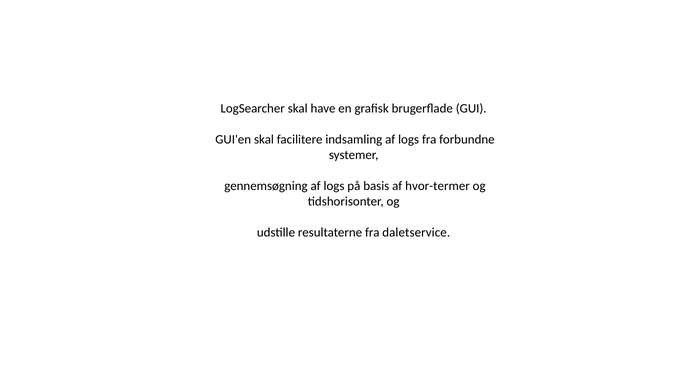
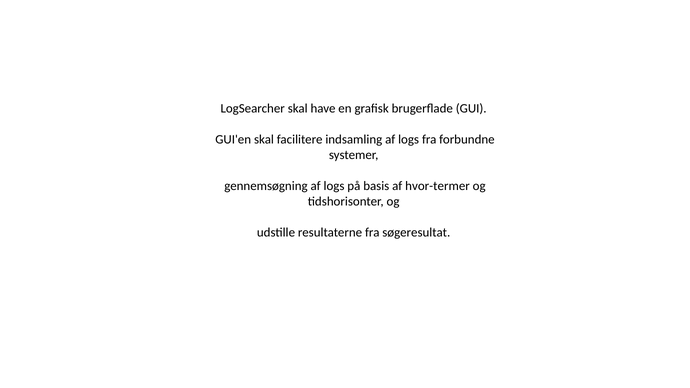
daletservice: daletservice -> søgeresultat (416, 233)
